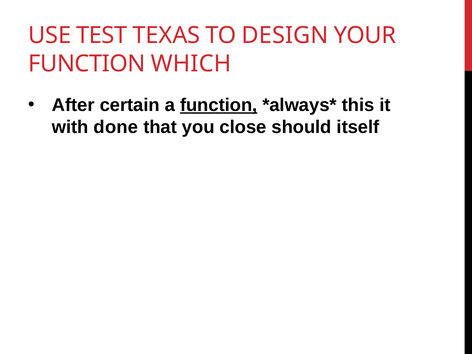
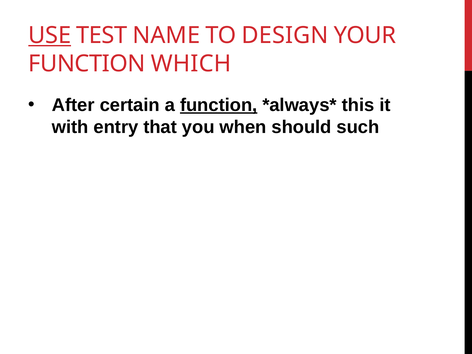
USE underline: none -> present (50, 35)
TEXAS: TEXAS -> NAME (166, 35)
done: done -> entry (116, 127)
close: close -> when (243, 127)
itself: itself -> such (358, 127)
